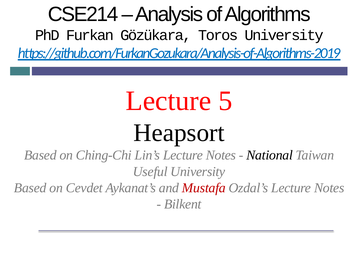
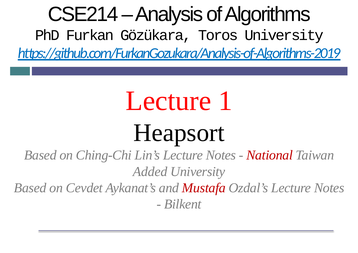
5: 5 -> 1 (225, 101)
National colour: black -> red (270, 155)
Useful: Useful -> Added (150, 172)
